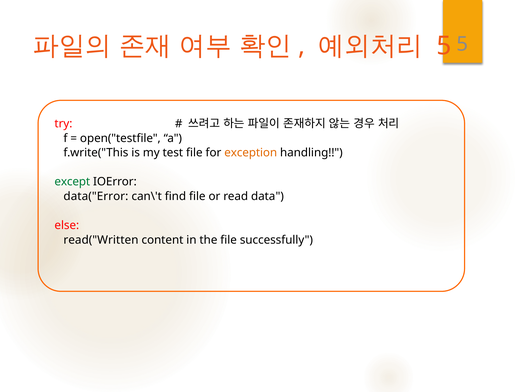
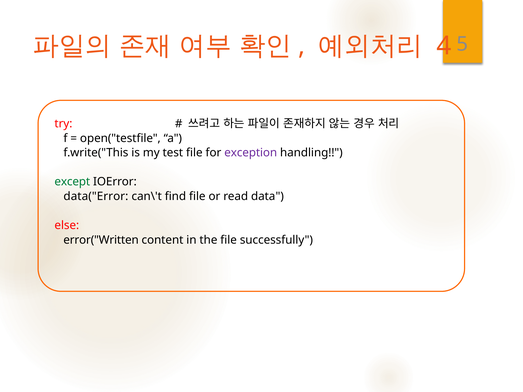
5: 5 -> 4 (444, 46)
exception colour: orange -> purple (251, 153)
read("Written: read("Written -> error("Written (101, 240)
